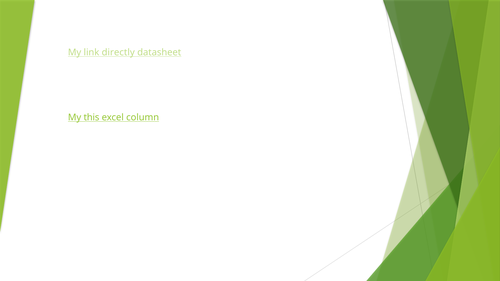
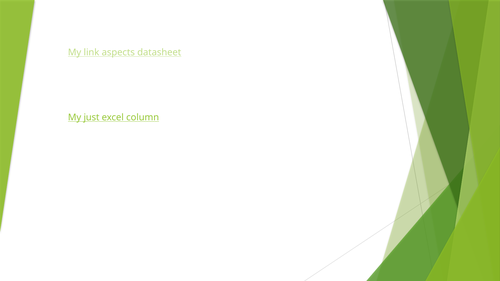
directly: directly -> aspects (118, 52)
this: this -> just (91, 117)
